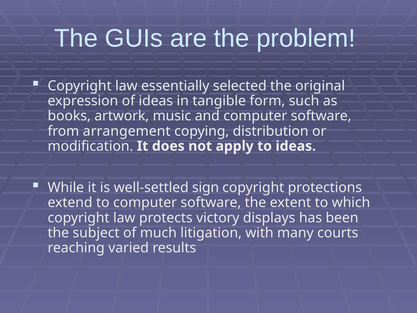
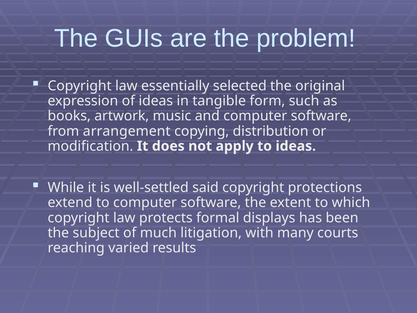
sign: sign -> said (205, 188)
victory: victory -> formal (218, 218)
